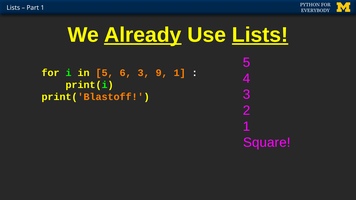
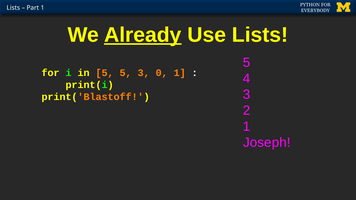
Lists underline: present -> none (260, 35)
5 6: 6 -> 5 (126, 73)
9: 9 -> 0 (162, 73)
Square: Square -> Joseph (267, 143)
